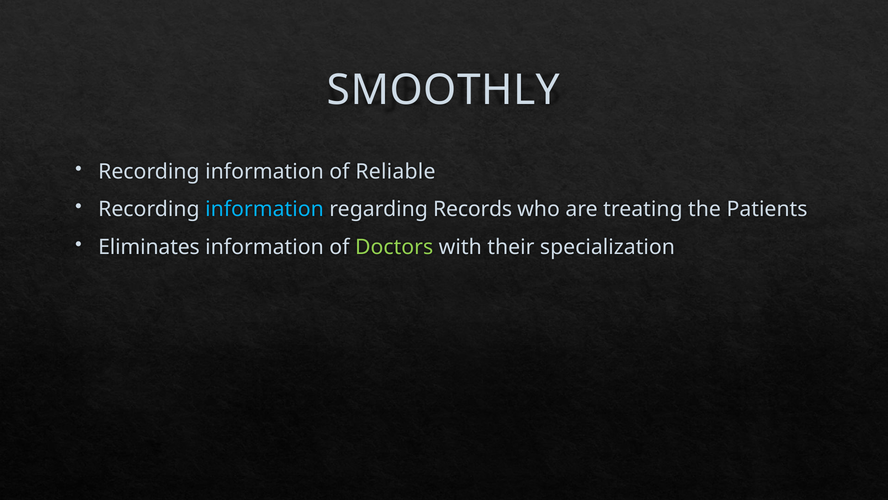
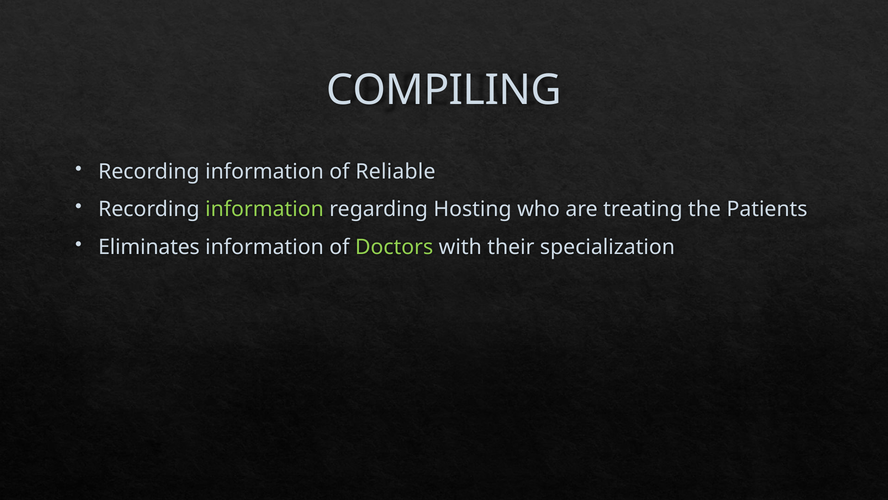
SMOOTHLY: SMOOTHLY -> COMPILING (444, 90)
information colour: light blue -> light green (264, 209)
Records: Records -> Hosting (473, 209)
